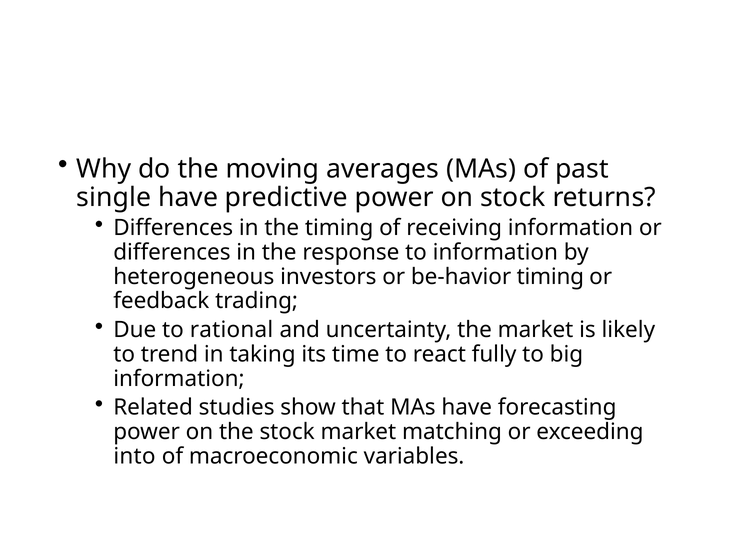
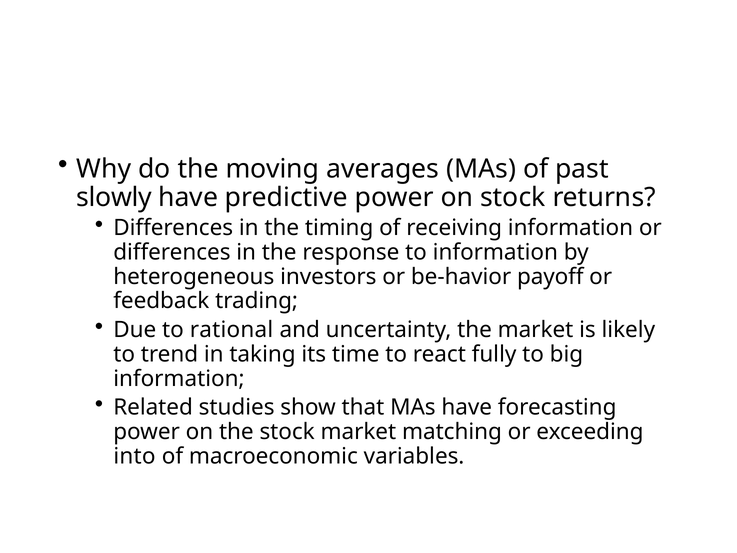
single: single -> slowly (114, 197)
be-havior timing: timing -> payoff (550, 277)
